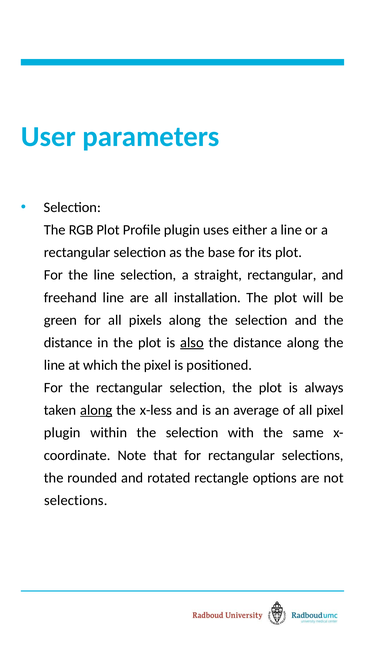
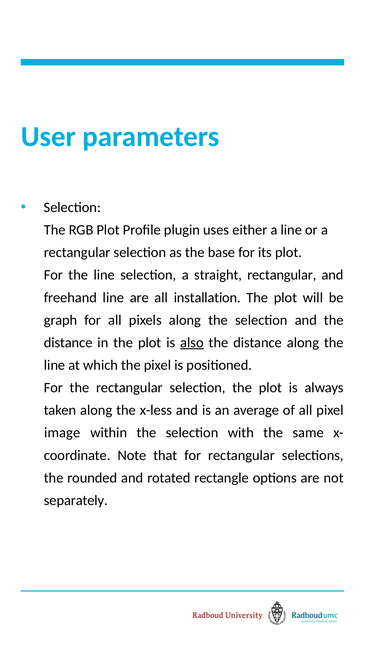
green: green -> graph (60, 320)
along underline: present -> none (96, 410)
plugin: plugin -> image (62, 433)
selections: selections -> separately (76, 500)
